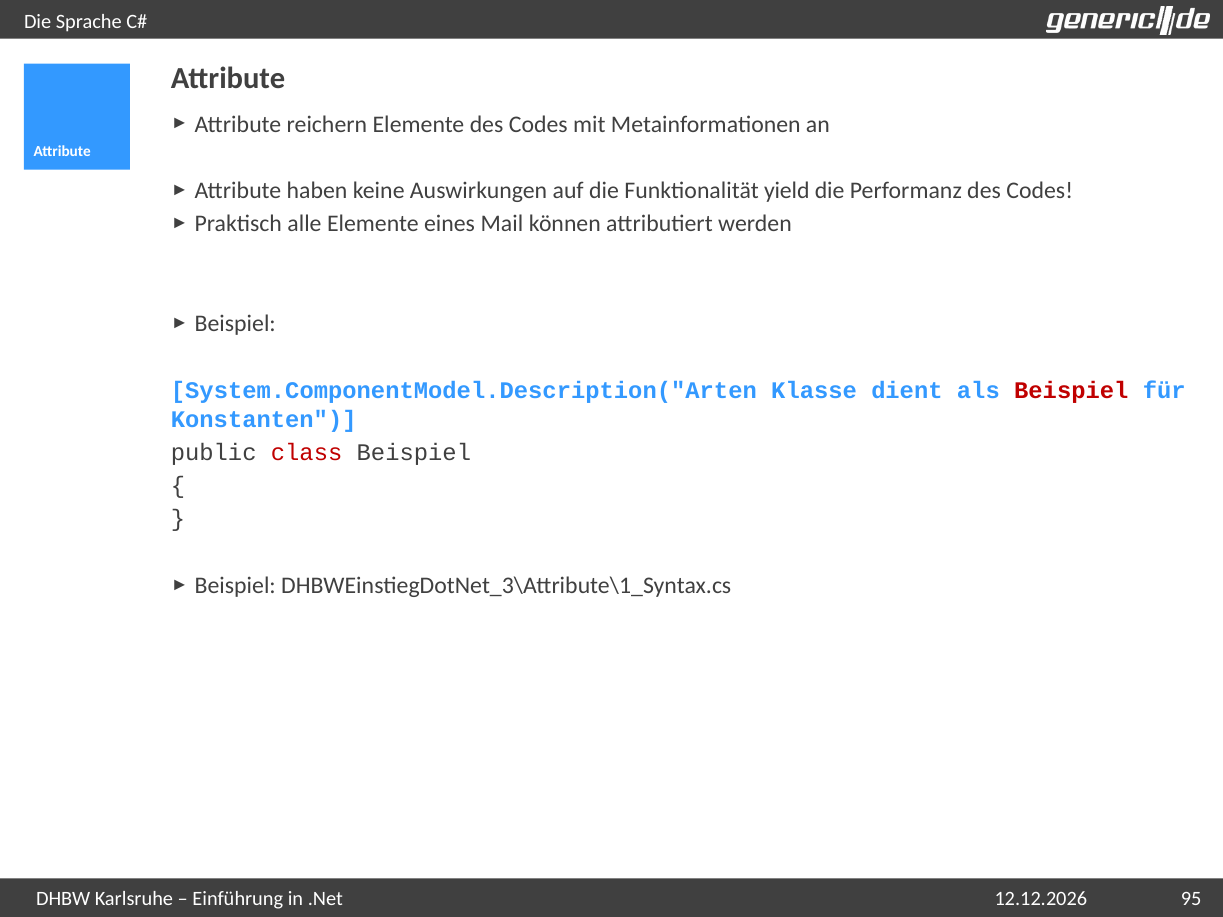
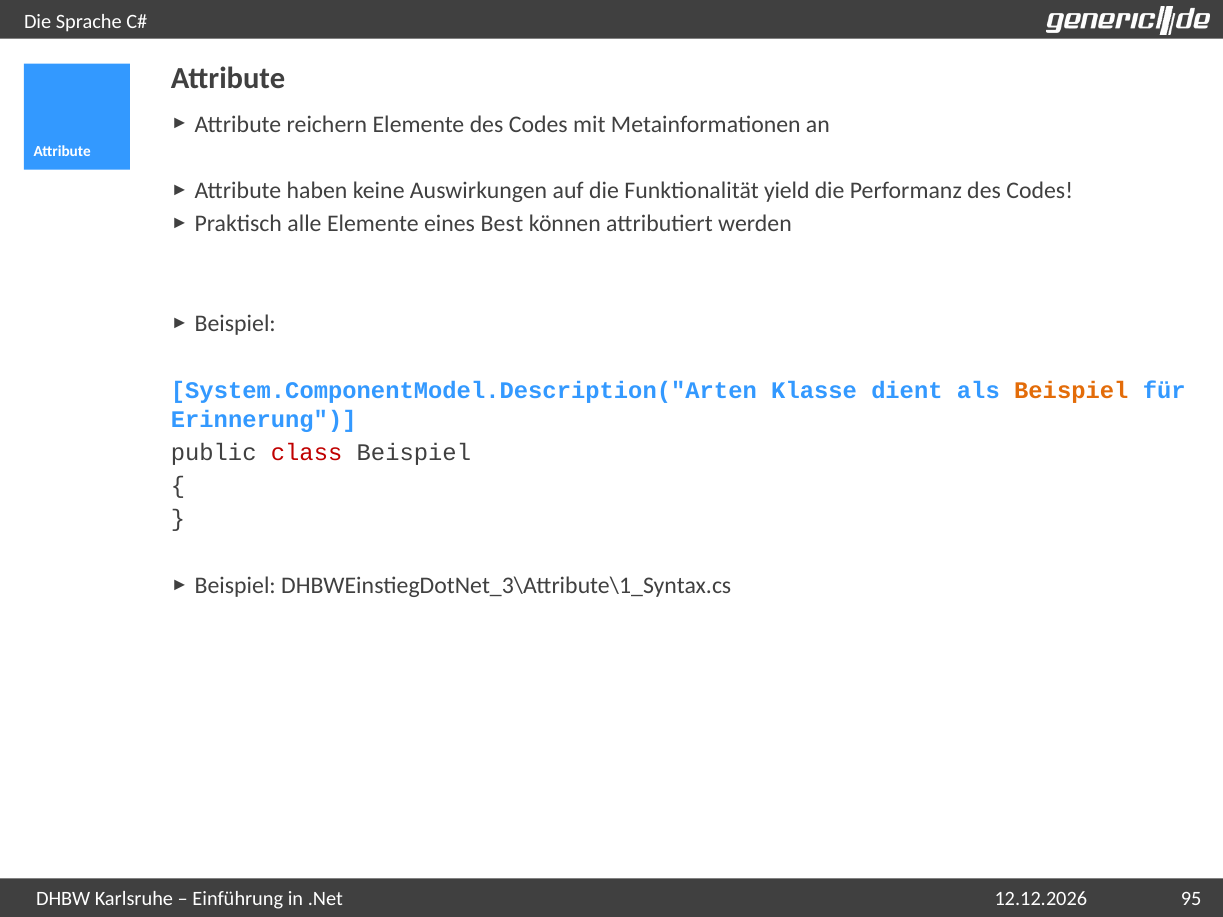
Mail: Mail -> Best (502, 224)
Beispiel colour: red -> orange (1071, 391)
Konstanten: Konstanten -> Erinnerung (264, 419)
